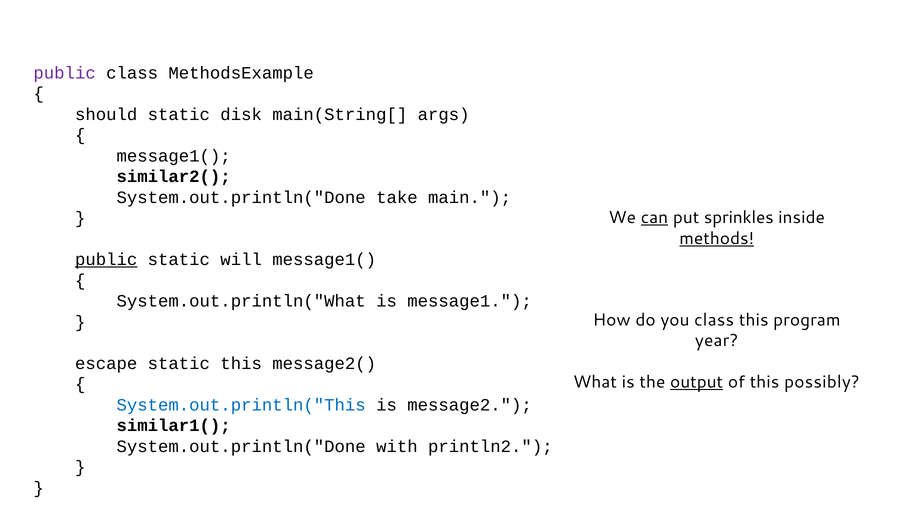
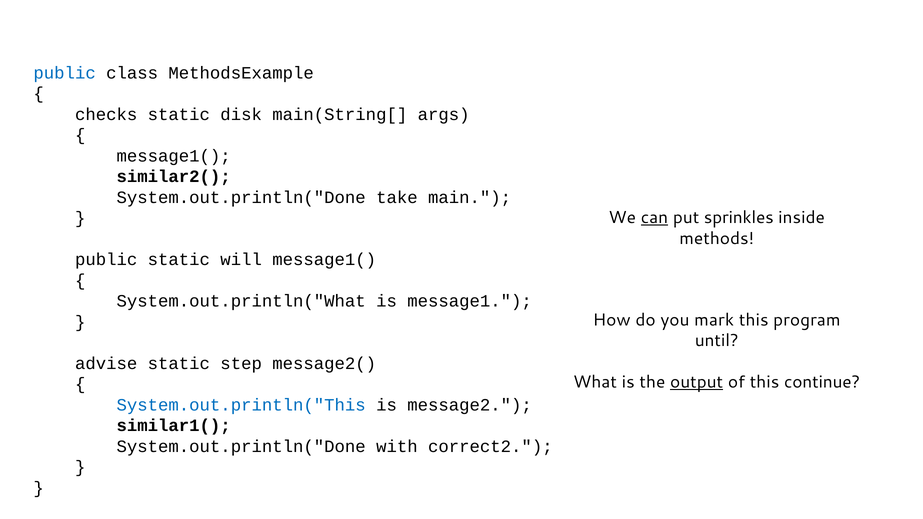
public colour: purple -> blue (65, 73)
should: should -> checks (106, 114)
methods underline: present -> none (717, 239)
public underline: present -> none (106, 260)
you class: class -> mark (714, 320)
year: year -> until (717, 341)
escape: escape -> advise (106, 364)
static this: this -> step (241, 364)
possibly: possibly -> continue (822, 382)
println2: println2 -> correct2 (490, 447)
